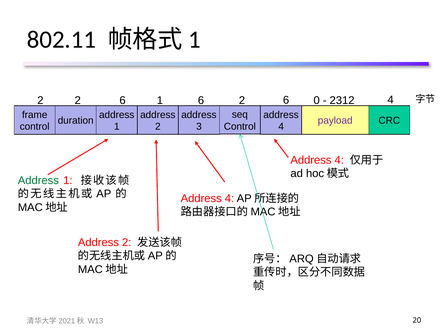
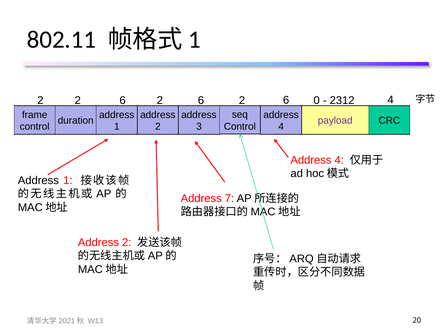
2 2 6 1: 1 -> 2 (160, 100)
Address colour: green -> black (38, 180)
4: 4 -> 7 (230, 198)
